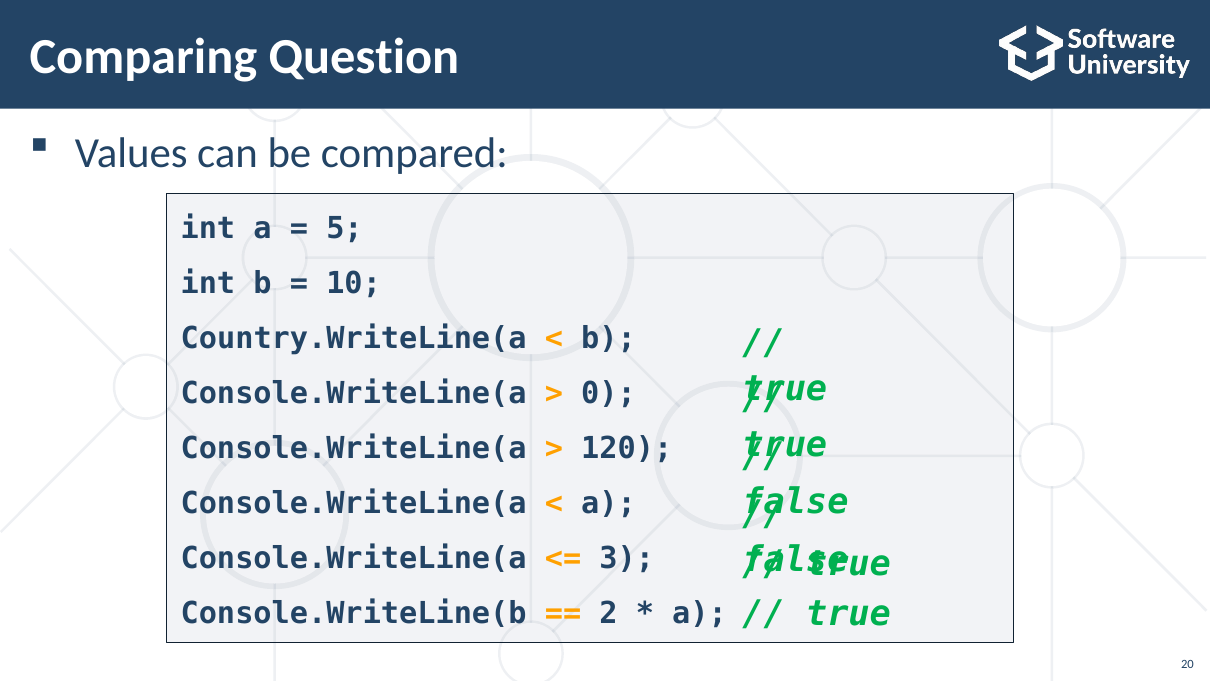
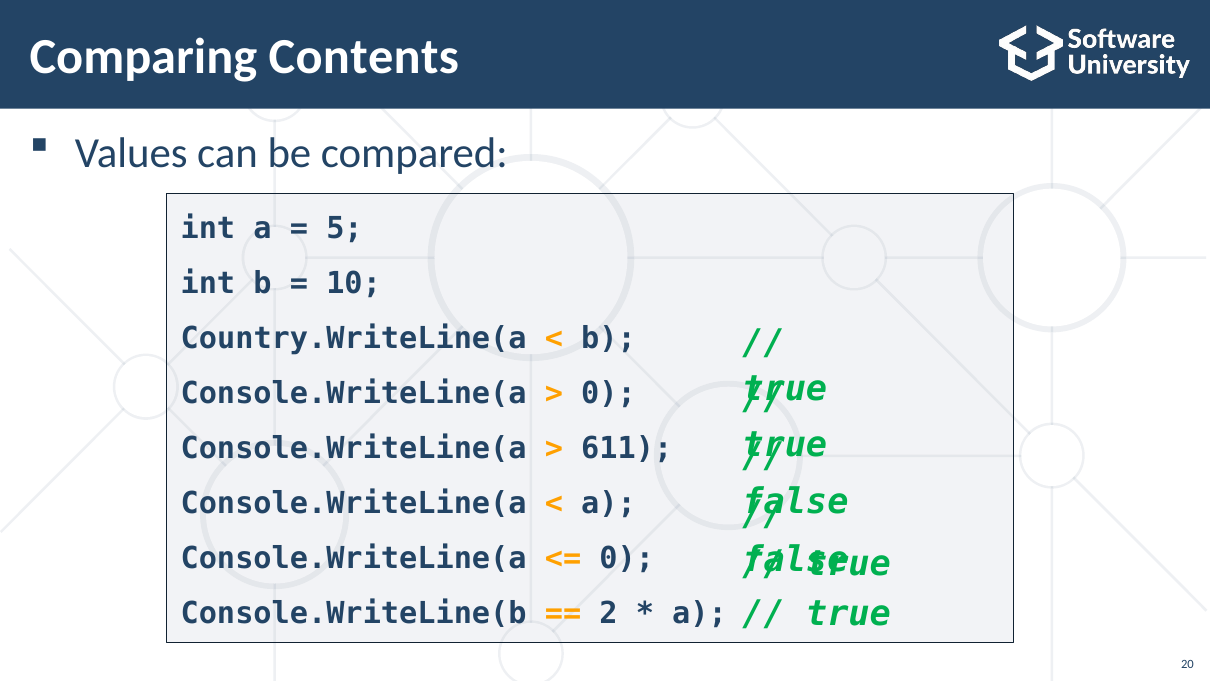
Question: Question -> Contents (364, 57)
120: 120 -> 611 (627, 448)
3: 3 -> 0 (627, 559)
